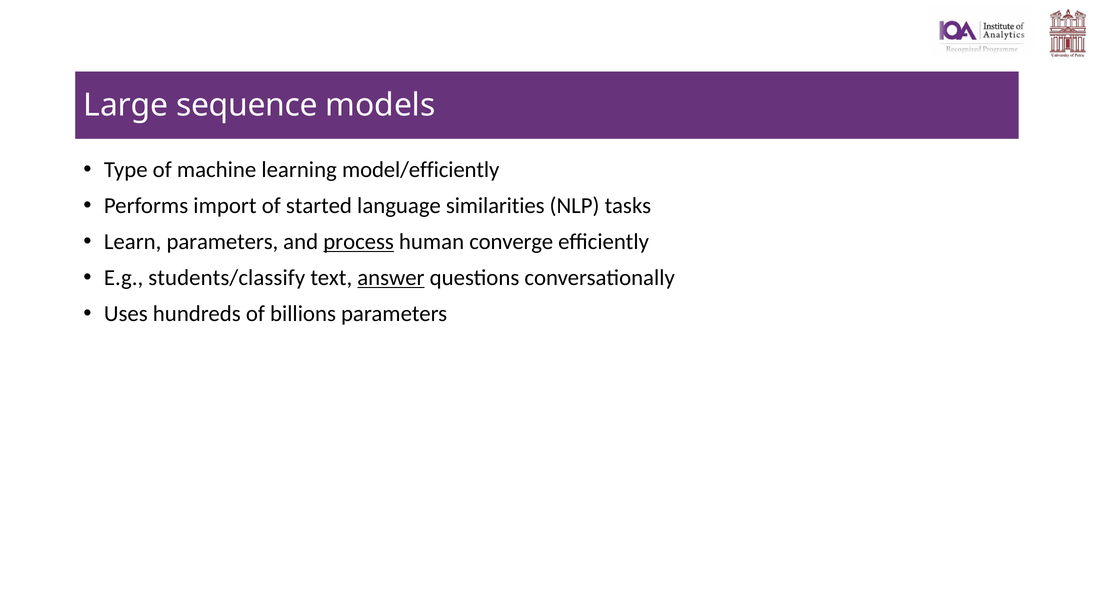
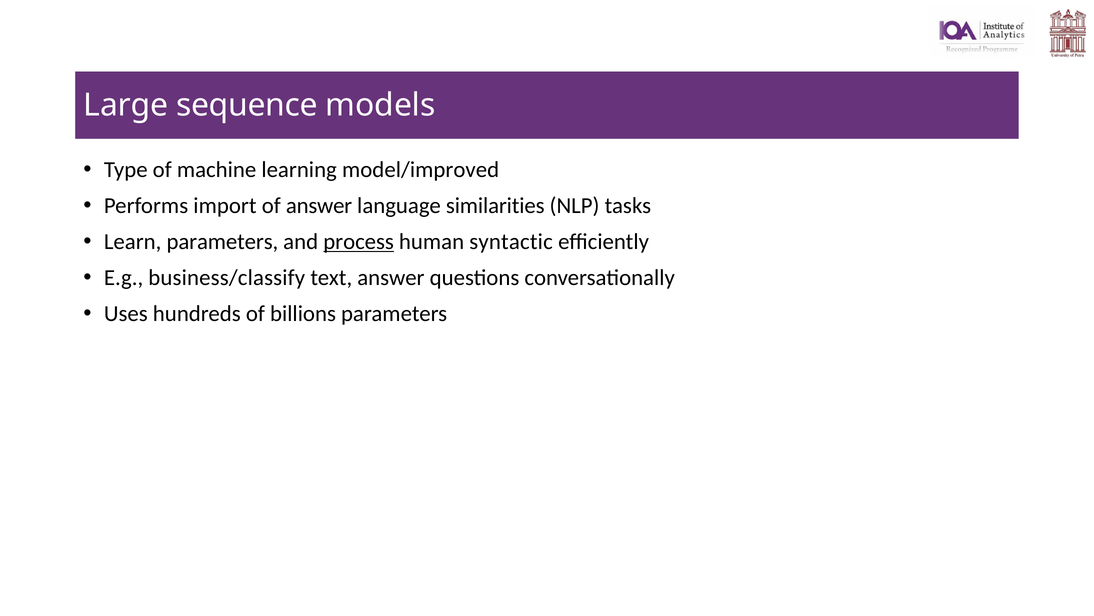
model/efficiently: model/efficiently -> model/improved (421, 169)
of started: started -> answer (319, 205)
converge: converge -> syntactic (511, 241)
students/classify: students/classify -> business/classify (227, 277)
answer underline: present -> none (391, 277)
